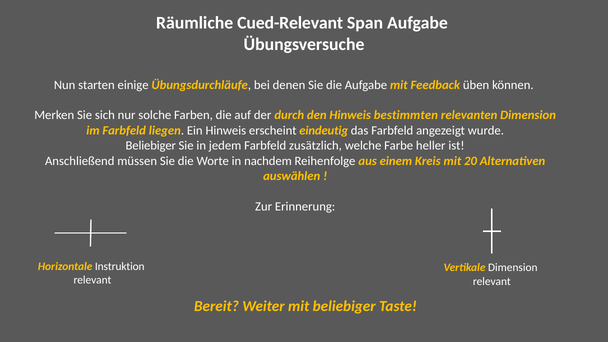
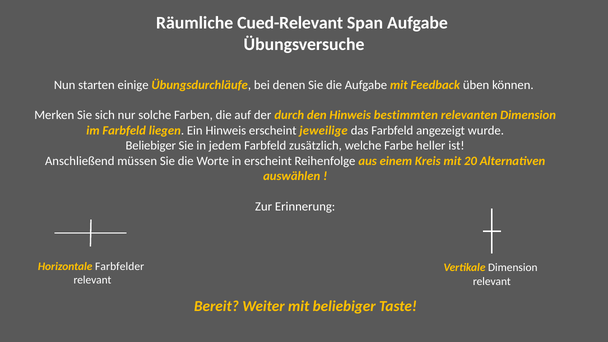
eindeutig: eindeutig -> jeweilige (324, 130)
in nachdem: nachdem -> erscheint (268, 161)
Instruktion: Instruktion -> Farbfelder (120, 267)
